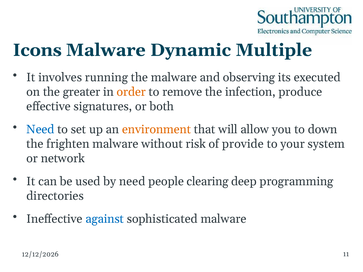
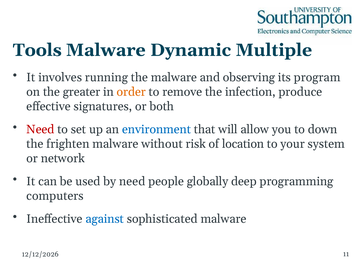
Icons: Icons -> Tools (37, 50)
executed: executed -> program (317, 77)
Need colour: blue -> red (40, 129)
environment colour: orange -> blue (157, 129)
provide: provide -> location (243, 144)
clearing: clearing -> globally (208, 181)
directories: directories -> computers (55, 196)
